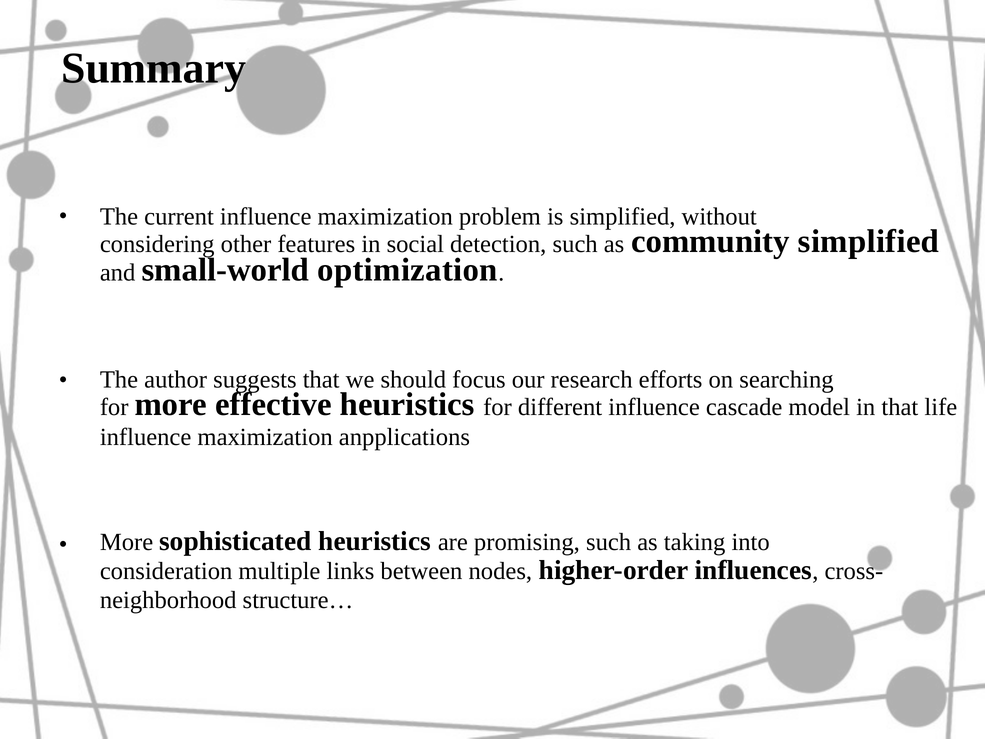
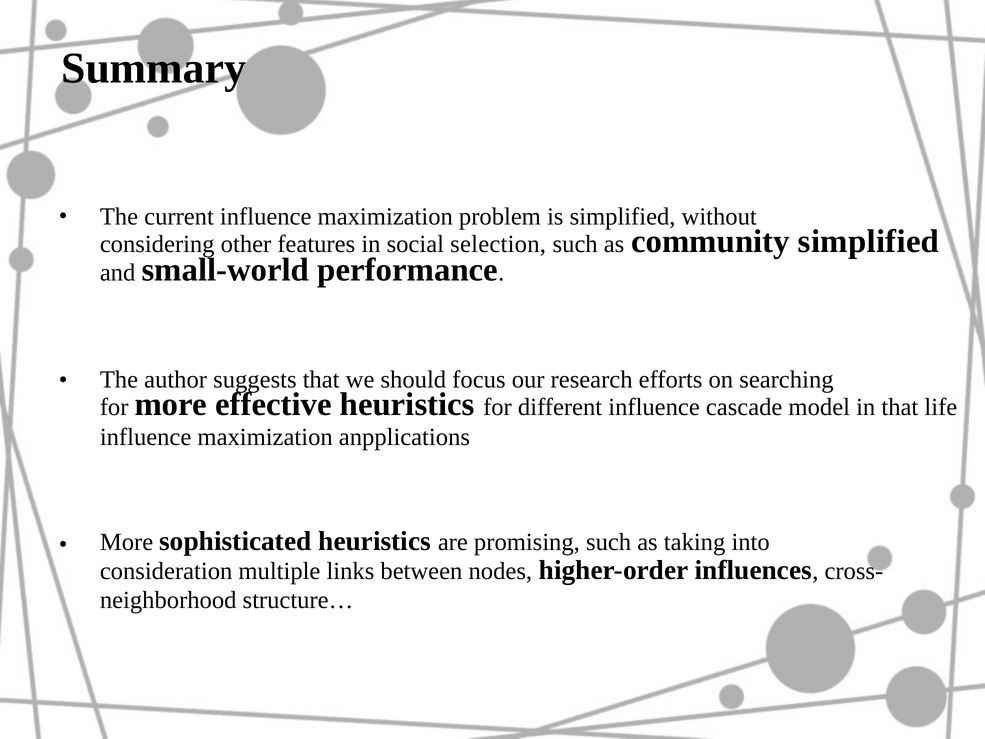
detection: detection -> selection (498, 244)
optimization: optimization -> performance (408, 270)
